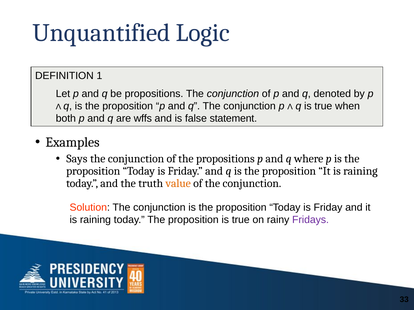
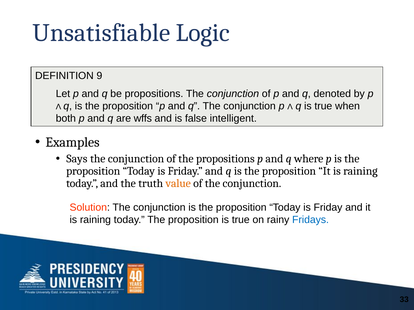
Unquantified: Unquantified -> Unsatisfiable (101, 33)
1: 1 -> 9 (99, 76)
statement: statement -> intelligent (233, 119)
Fridays colour: purple -> blue (311, 220)
